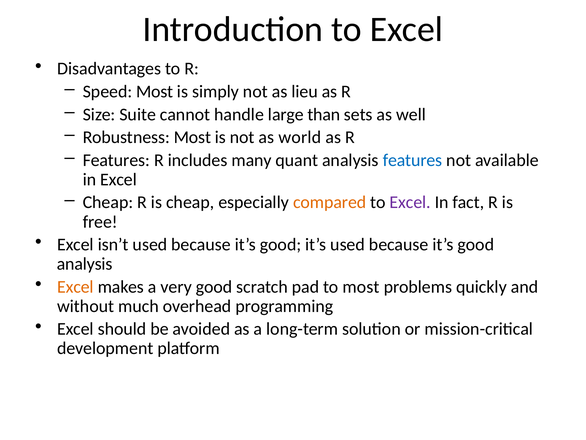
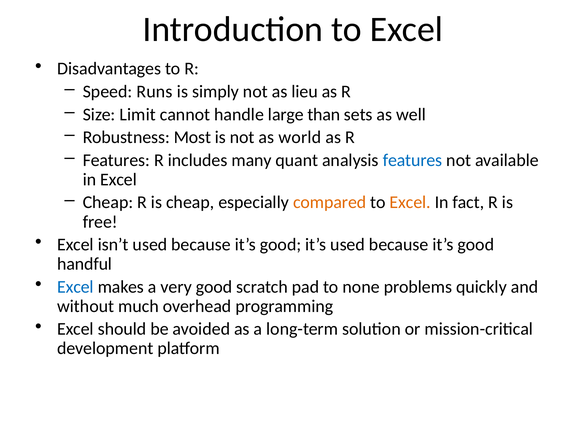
Speed Most: Most -> Runs (154, 91)
Suite: Suite -> Limit (138, 114)
Excel colour: purple -> orange (410, 202)
analysis: analysis -> handful (85, 264)
Excel colour: orange -> blue (75, 287)
to most: most -> none (361, 287)
